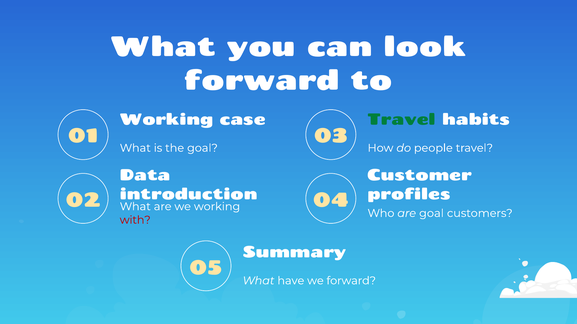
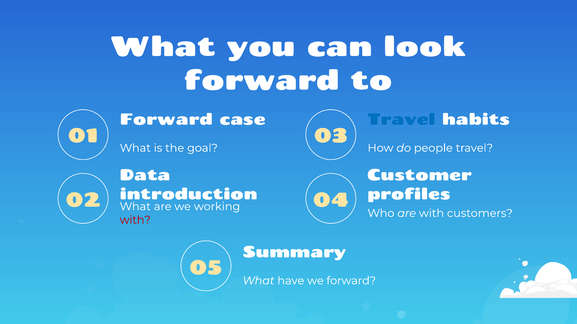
Working: Working -> Forward (166, 120)
Travel colour: green -> blue (402, 120)
are goal: goal -> with (432, 214)
